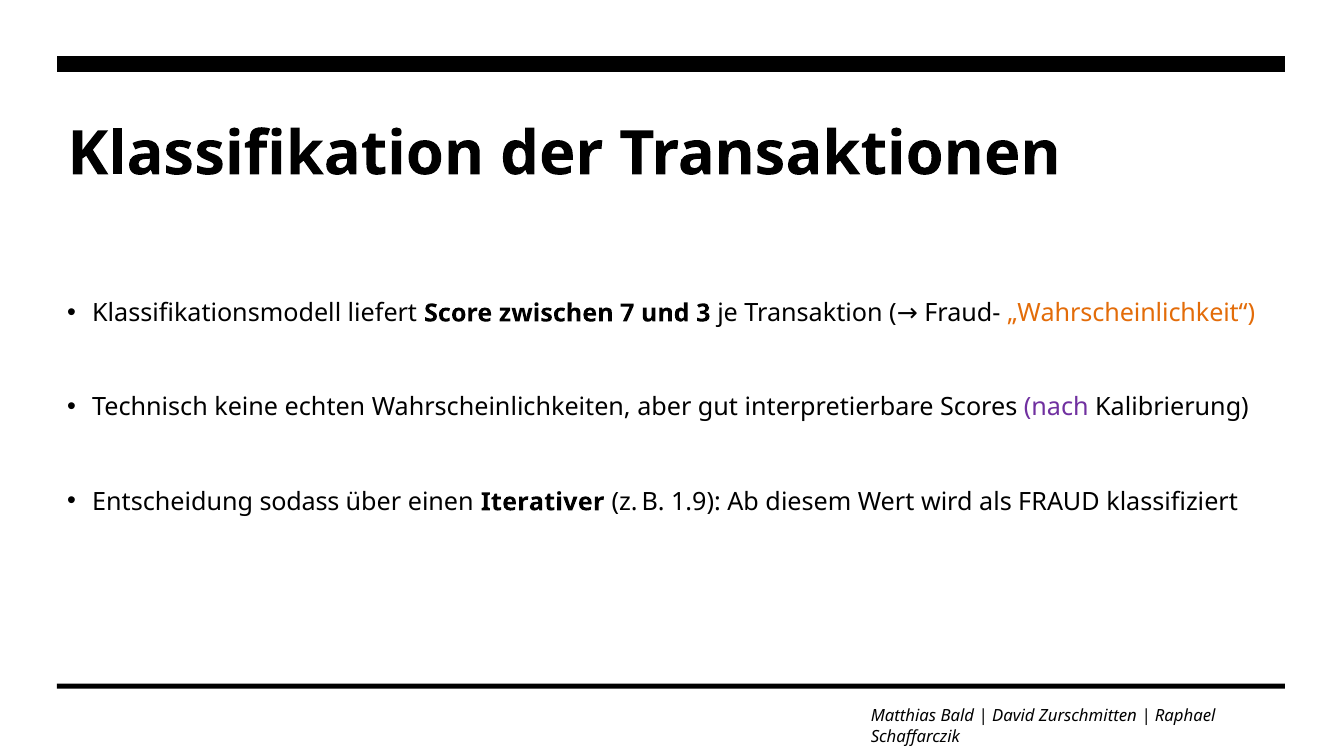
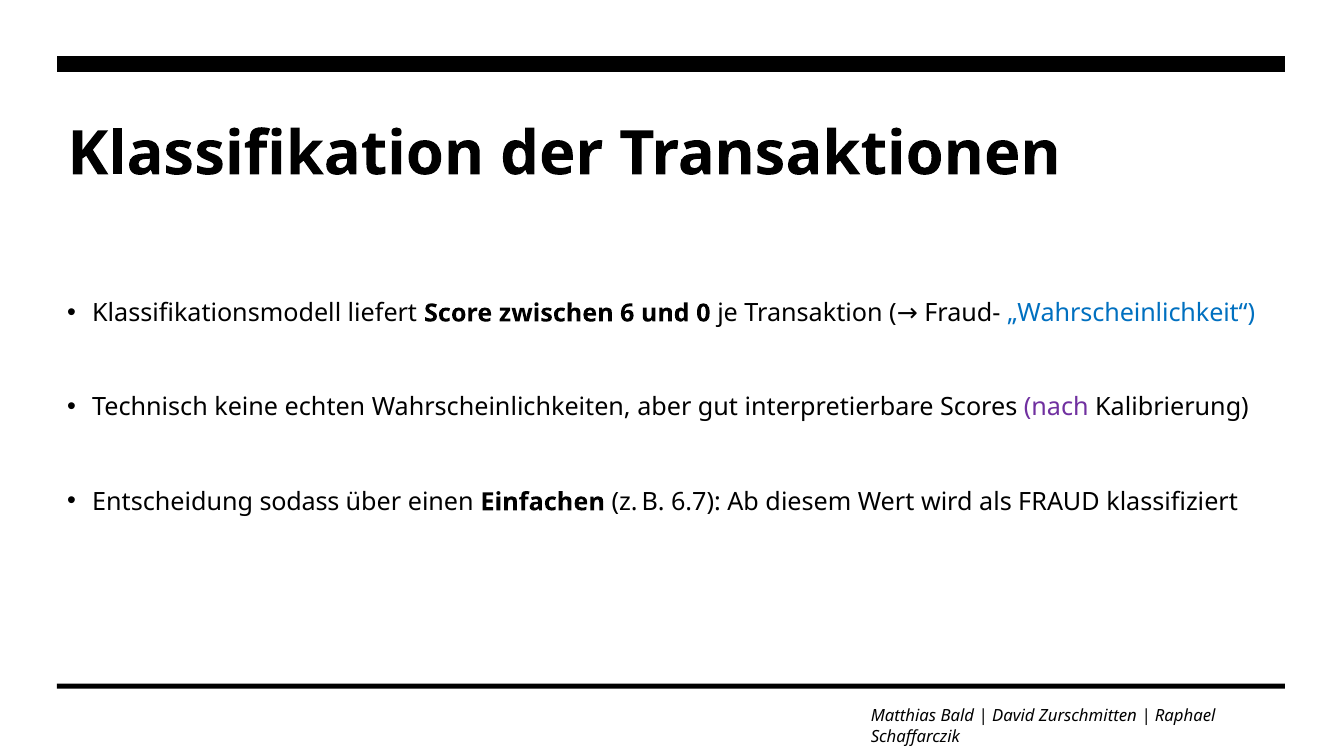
7: 7 -> 6 (627, 313)
3: 3 -> 0 (703, 313)
„Wahrscheinlichkeit“ colour: orange -> blue (1131, 313)
Iterativer: Iterativer -> Einfachen (543, 502)
1.9: 1.9 -> 6.7 (696, 502)
